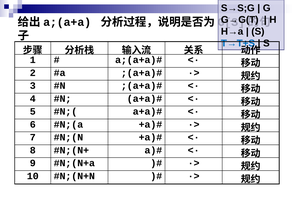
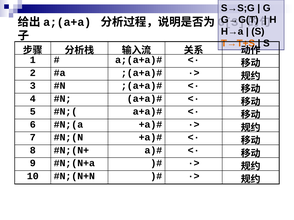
T→T+S colour: blue -> orange (238, 43)
